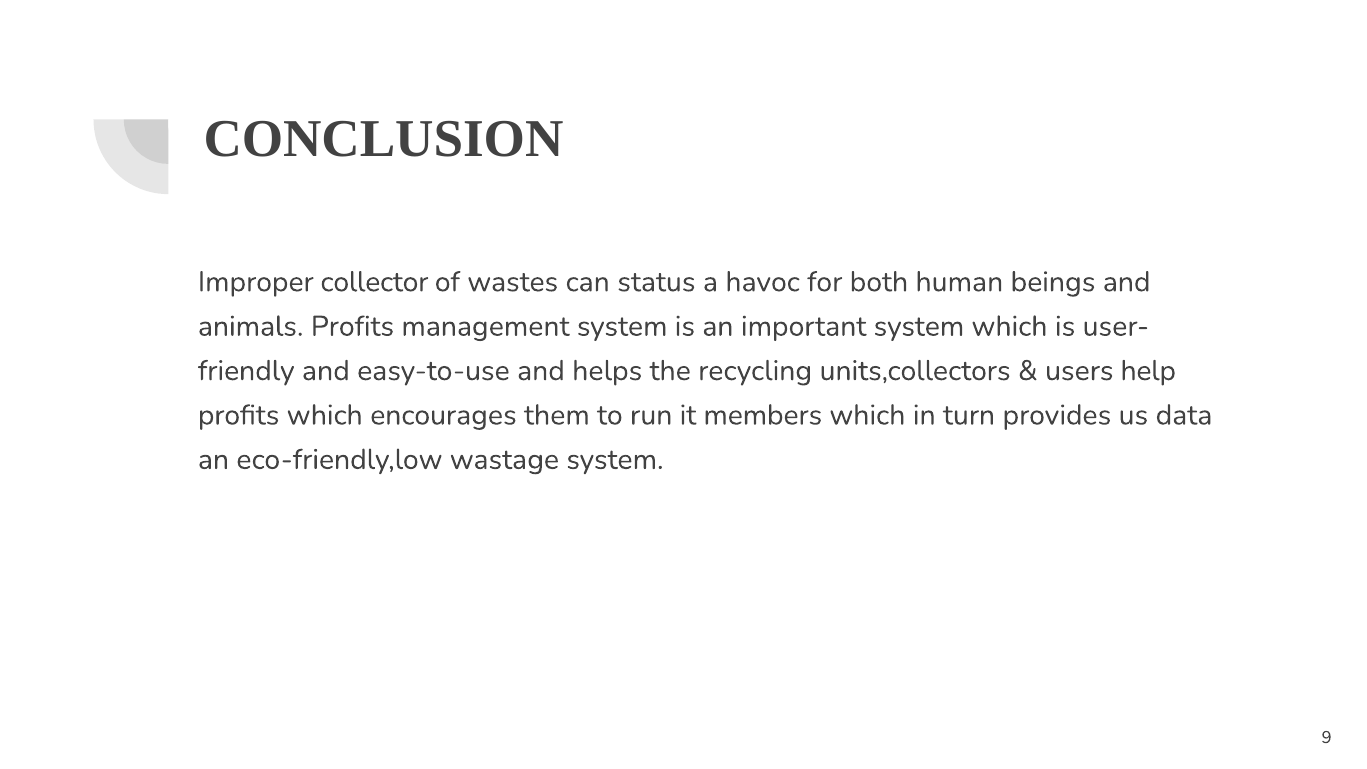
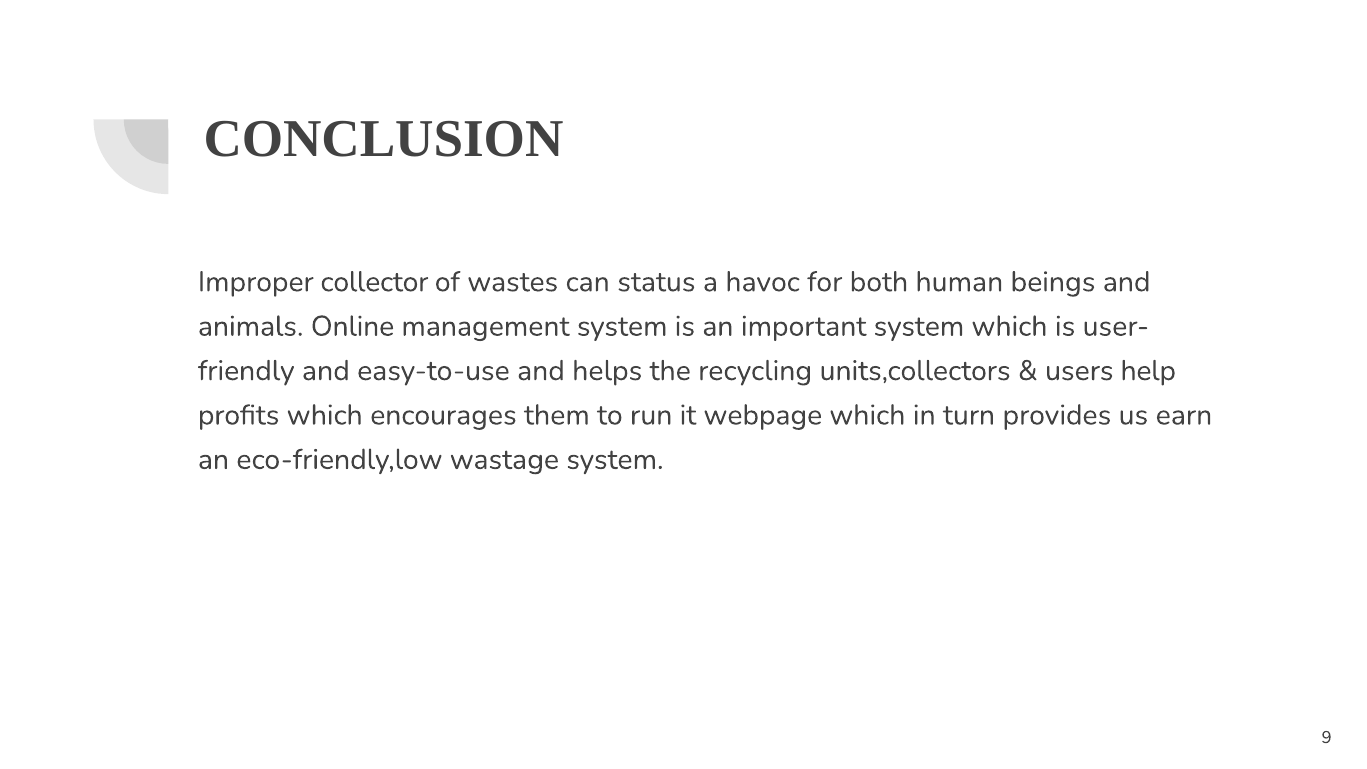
animals Profits: Profits -> Online (353, 326)
members: members -> webpage (763, 415)
data: data -> earn (1184, 415)
